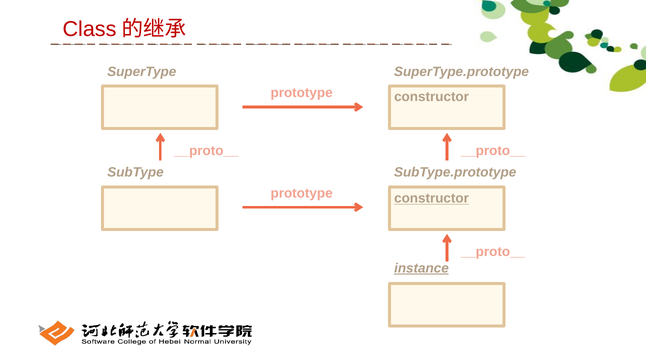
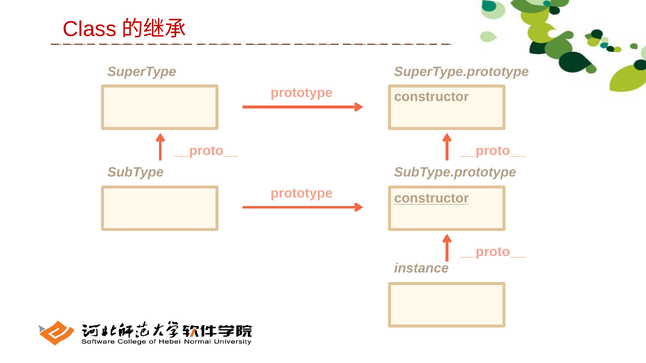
instance underline: present -> none (421, 268)
